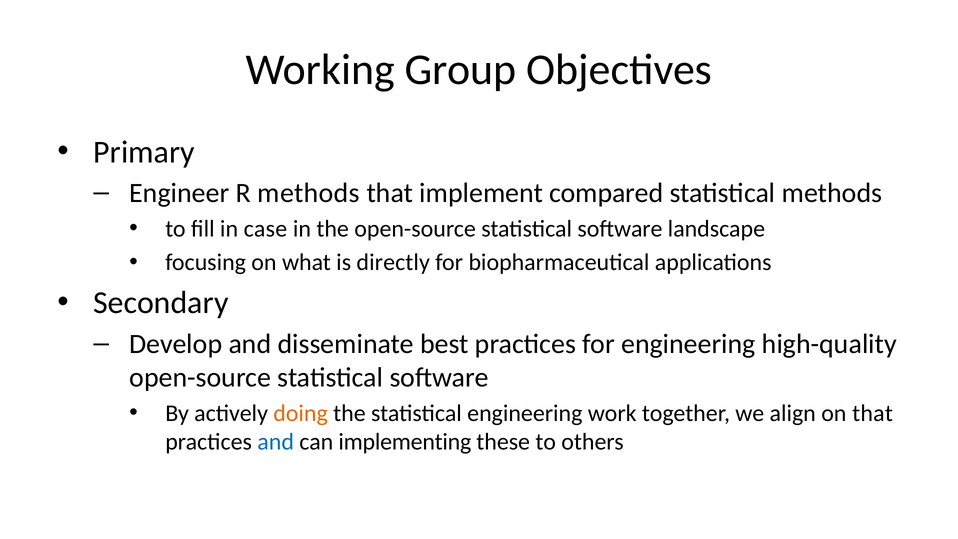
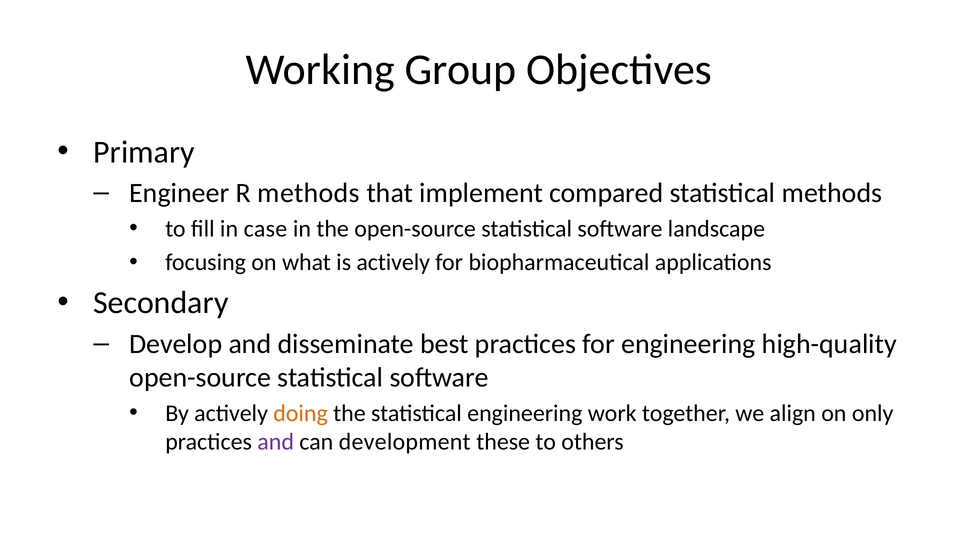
is directly: directly -> actively (393, 262)
on that: that -> only (873, 413)
and colour: blue -> purple (276, 442)
implementing: implementing -> development (405, 442)
